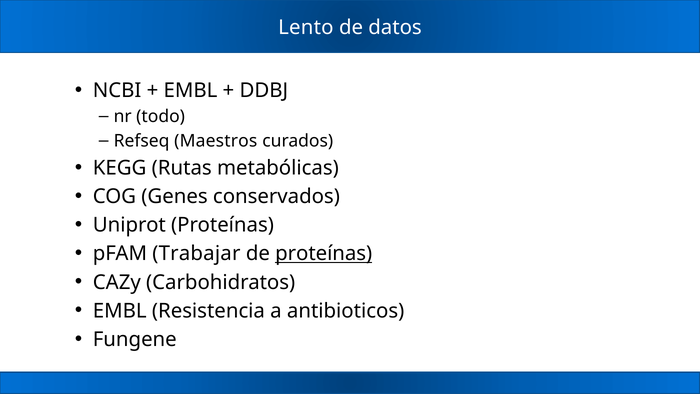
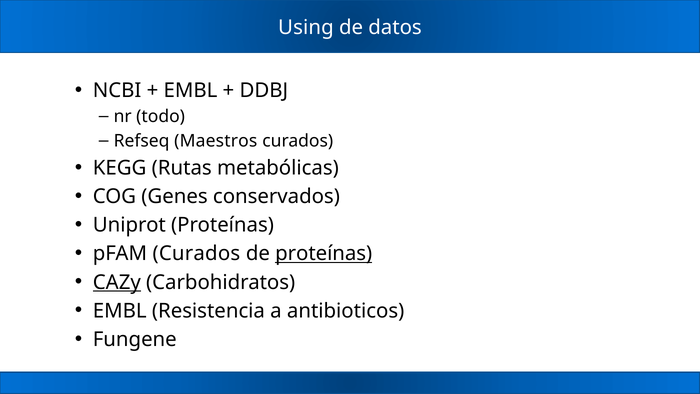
Lento: Lento -> Using (306, 28)
pFAM Trabajar: Trabajar -> Curados (196, 254)
CAZy underline: none -> present (117, 282)
